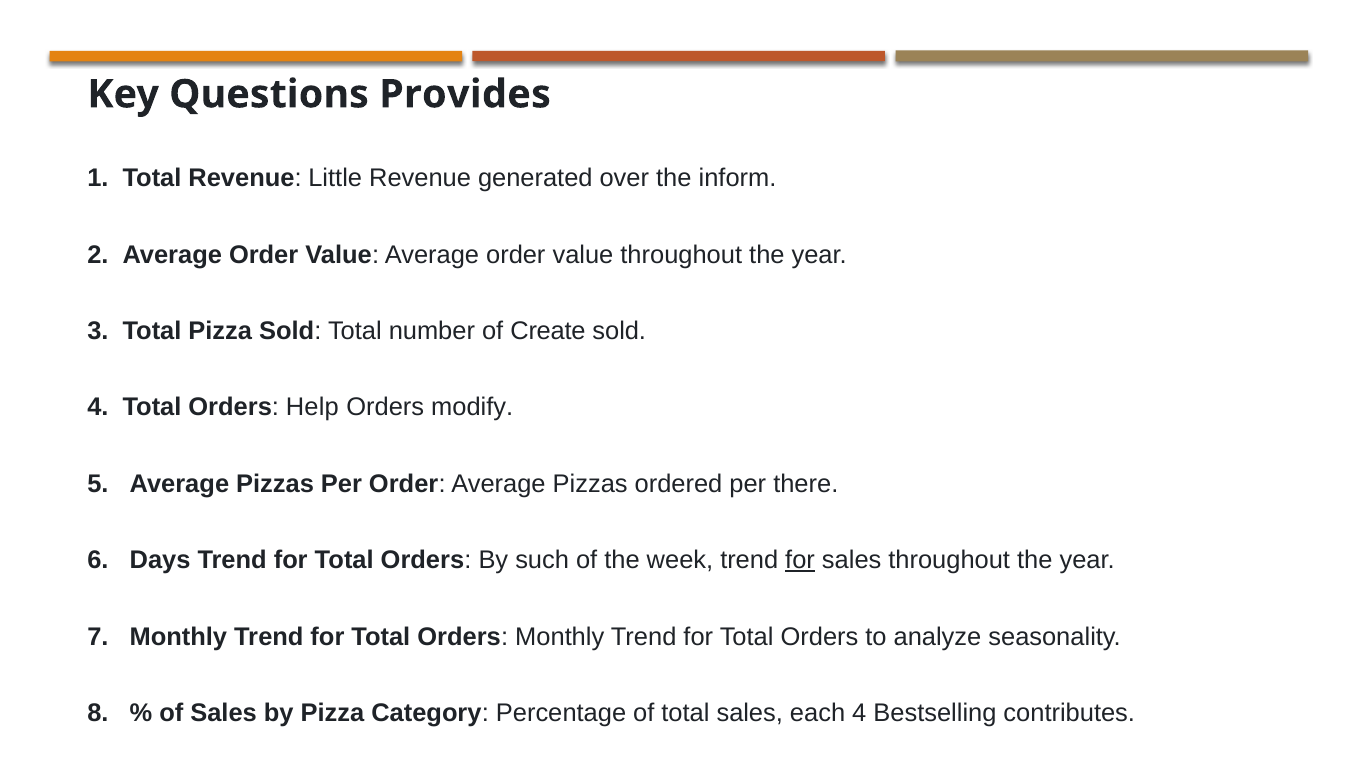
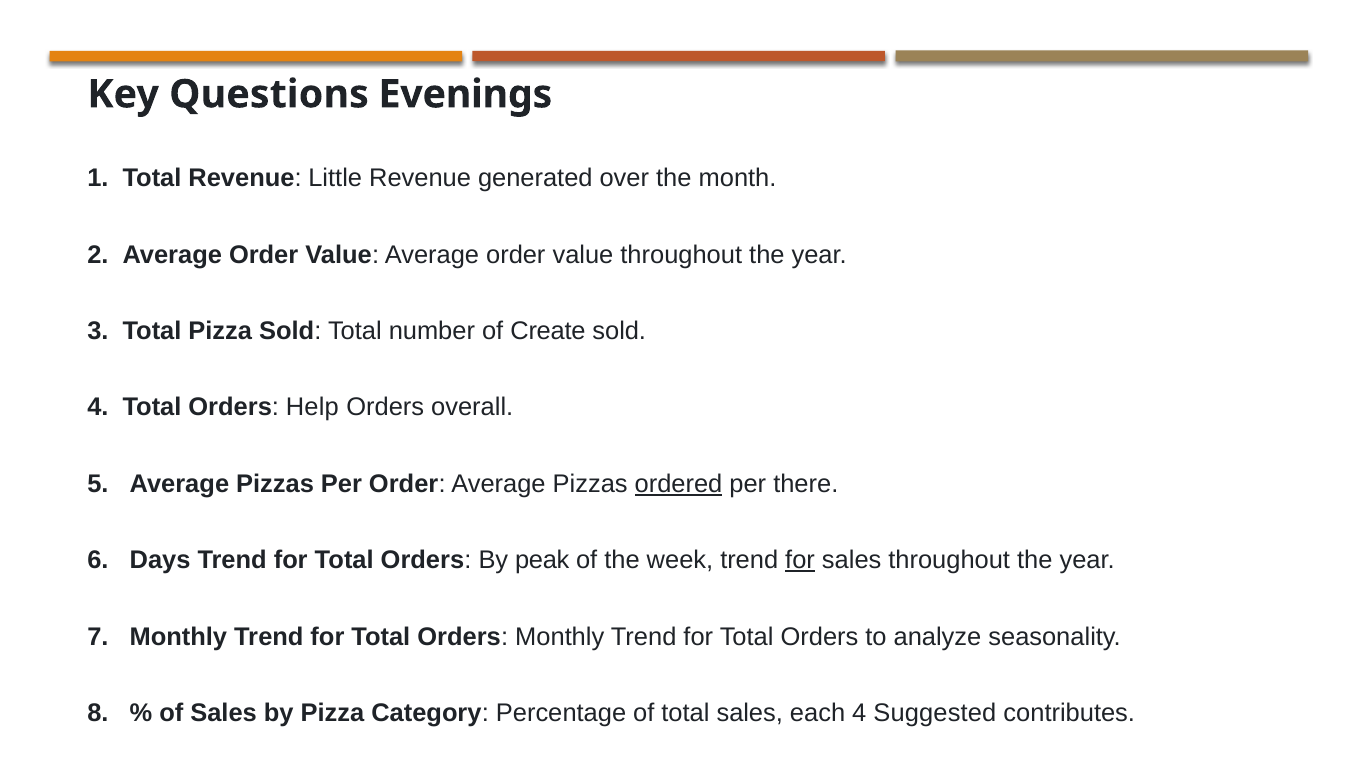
Provides: Provides -> Evenings (465, 94)
inform: inform -> month (738, 178)
modify: modify -> overall (472, 407)
ordered underline: none -> present (679, 484)
such: such -> peak (542, 560)
Bestselling: Bestselling -> Suggested (935, 713)
